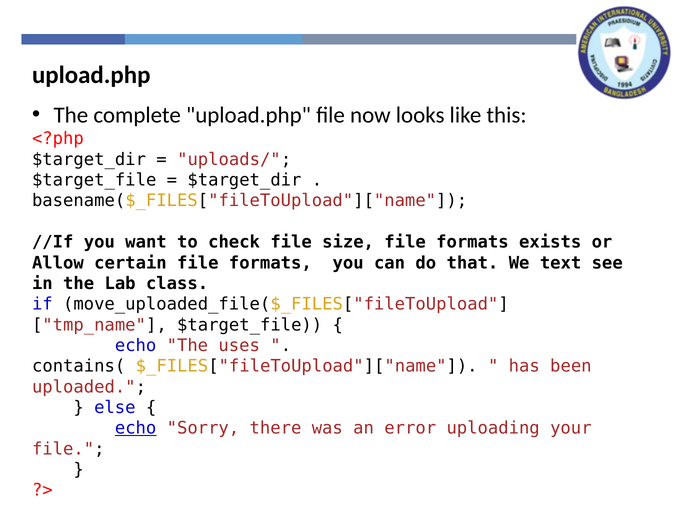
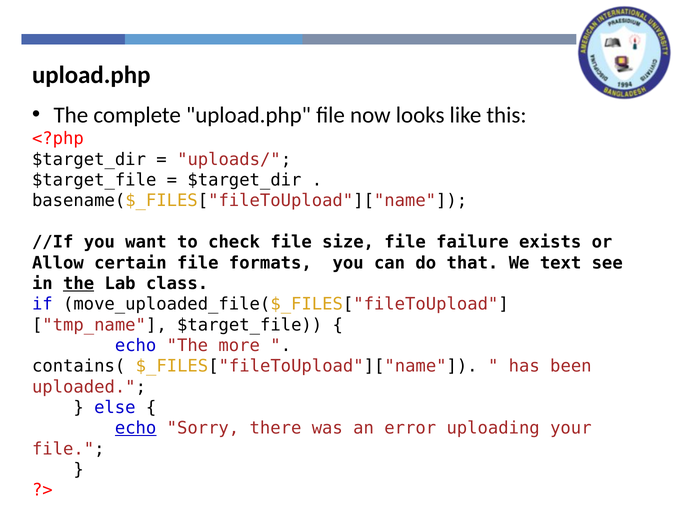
size file formats: formats -> failure (472, 242)
the underline: none -> present (79, 283)
uses: uses -> more (239, 345)
